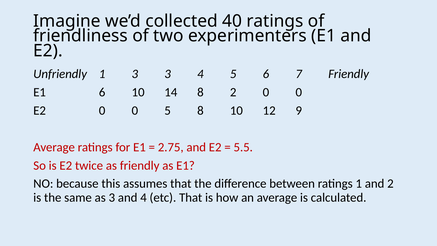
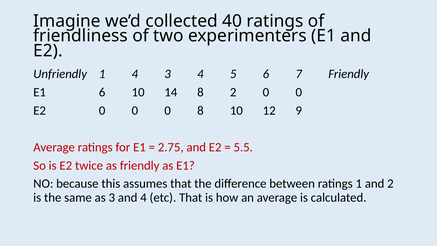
1 3: 3 -> 4 (135, 74)
0 0 5: 5 -> 0 (168, 110)
